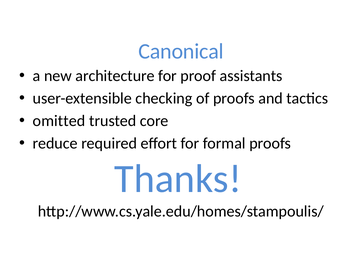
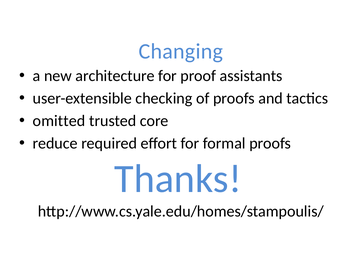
Canonical: Canonical -> Changing (181, 51)
